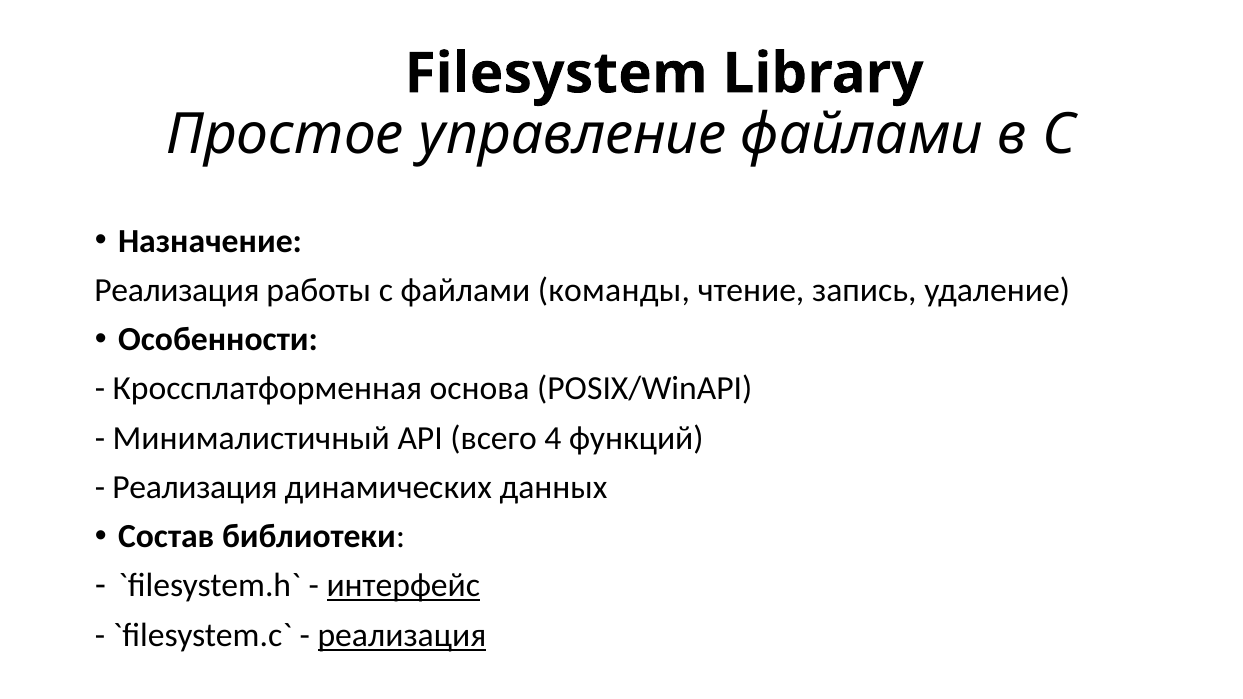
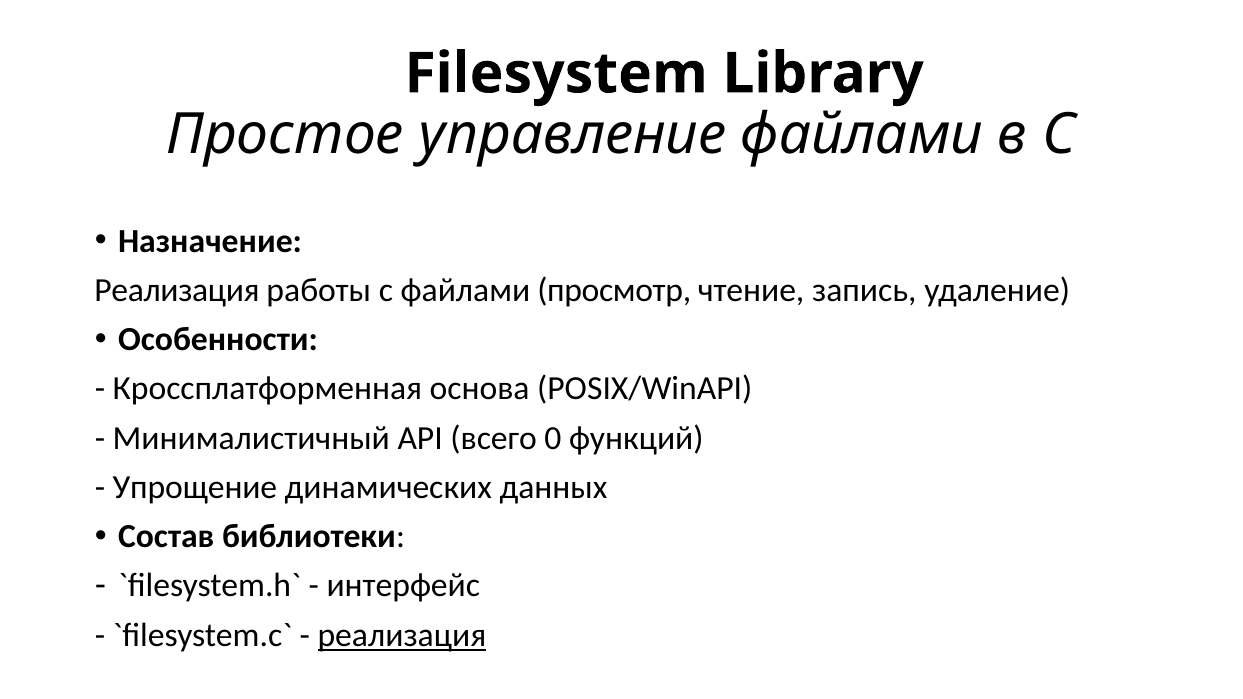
команды: команды -> просмотр (614, 290)
4: 4 -> 0 (553, 438)
Реализация: Реализация -> Упрощение (195, 487)
интерфейс underline: present -> none (403, 586)
